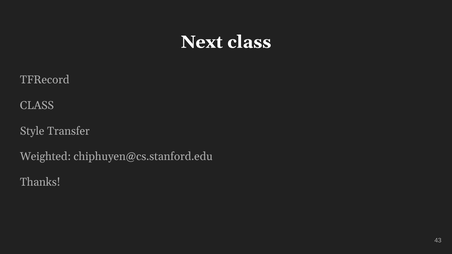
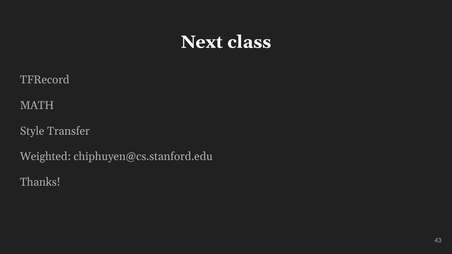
CLASS: CLASS -> MATH (37, 105)
